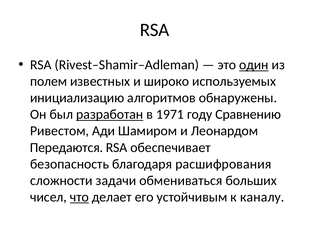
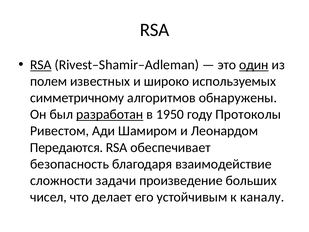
RSA underline: none -> present (41, 65)
инициализацию: инициализацию -> симметричному (77, 98)
1971: 1971 -> 1950 (170, 114)
Сравнению: Сравнению -> Протоколы (248, 114)
расшифрования: расшифрования -> взаимодействие (223, 164)
обмениваться: обмениваться -> произведение (181, 180)
что underline: present -> none (79, 197)
